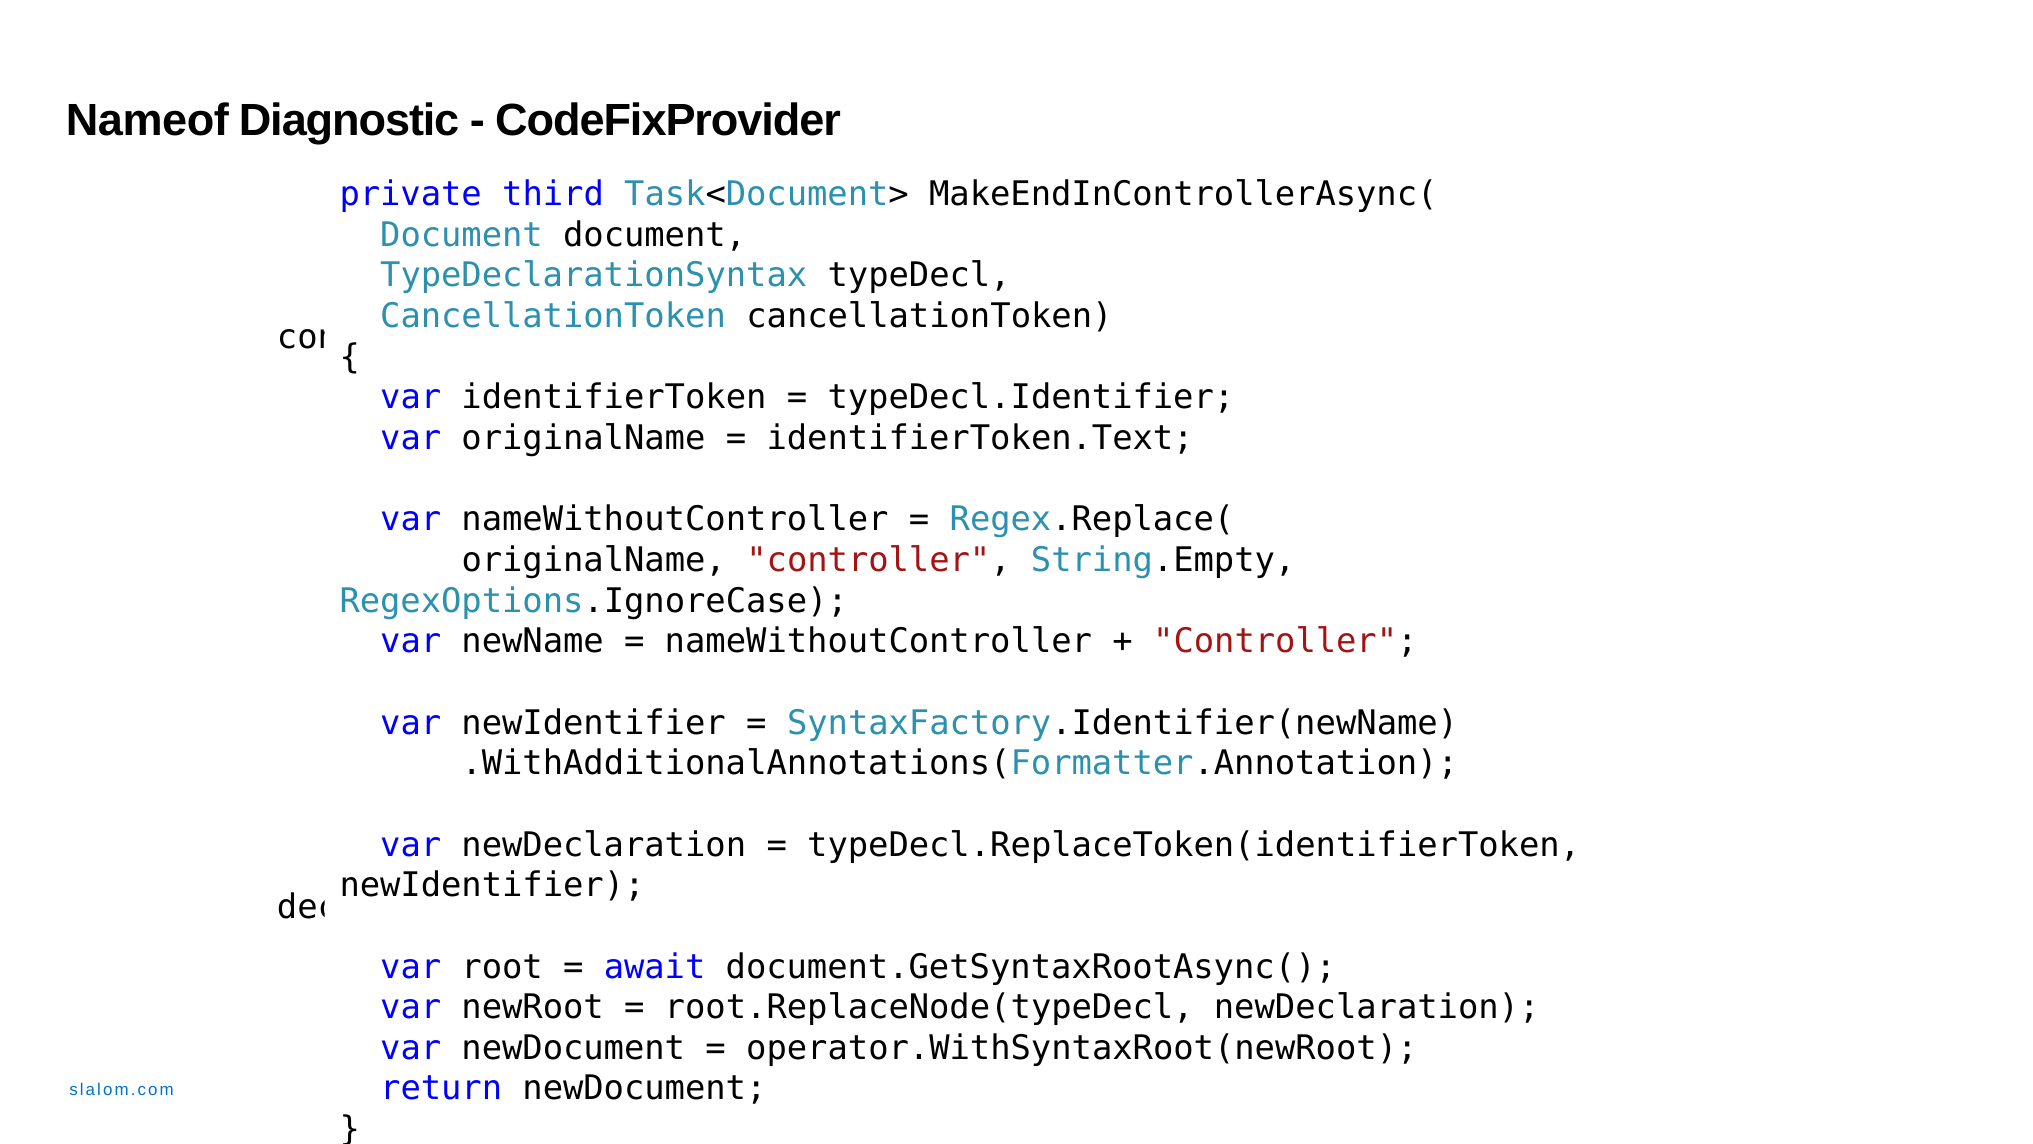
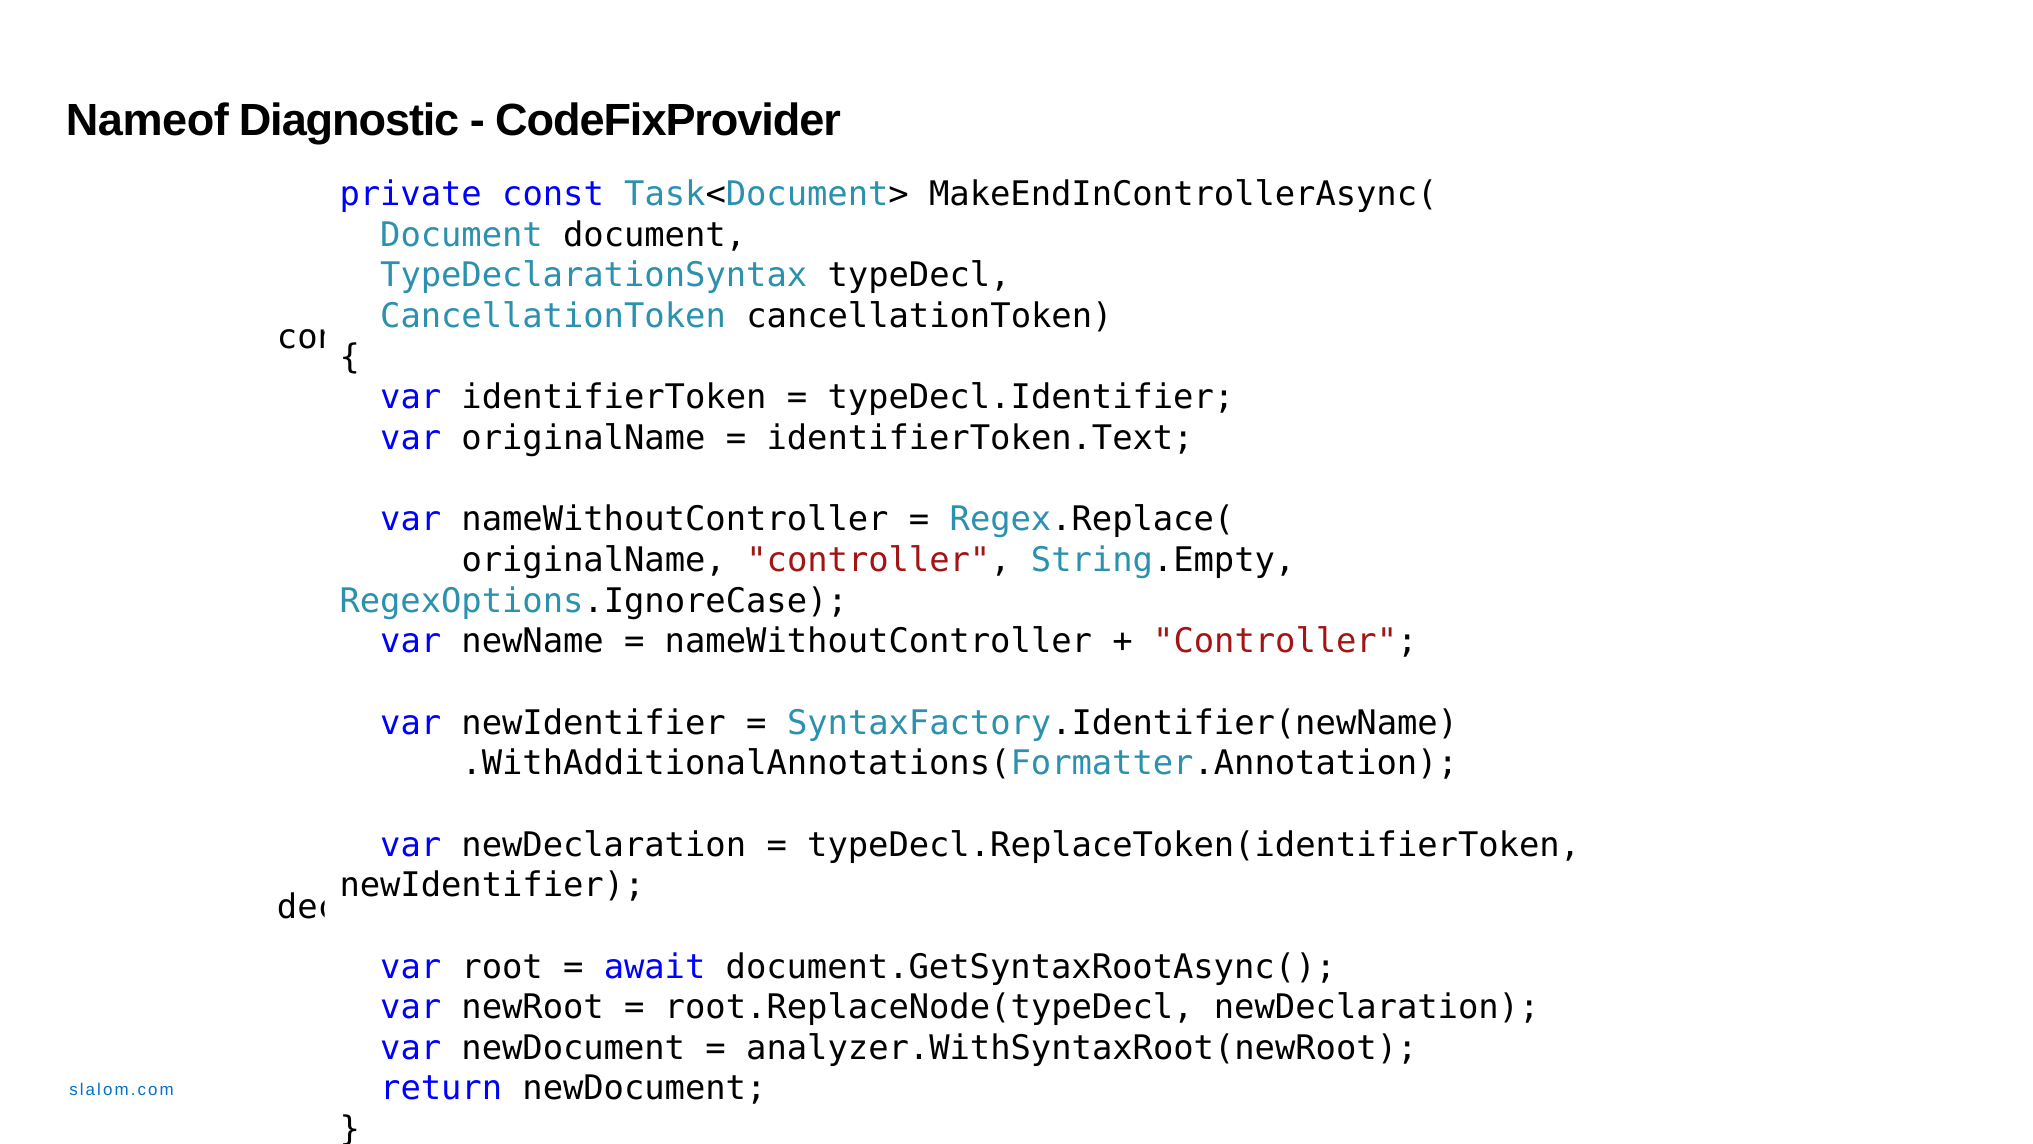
third: third -> const (553, 194)
operator.WithSyntaxRoot(newRoot: operator.WithSyntaxRoot(newRoot -> analyzer.WithSyntaxRoot(newRoot (1082, 1048)
